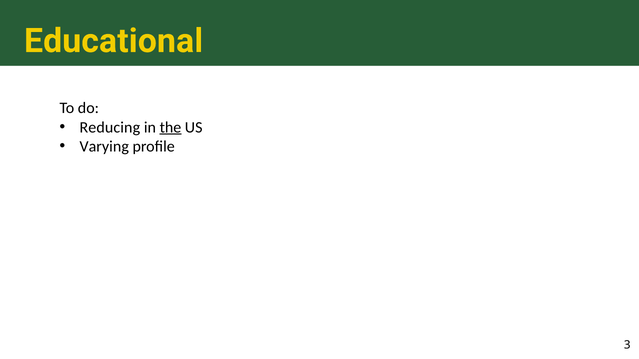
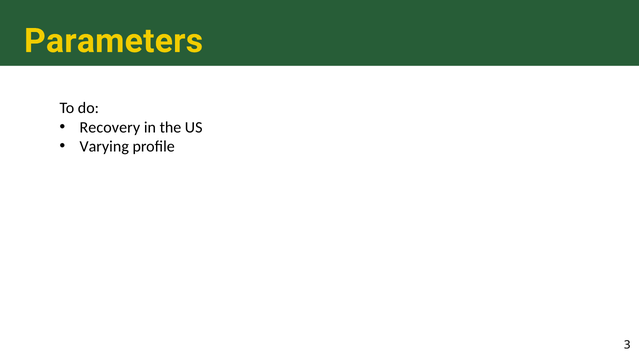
Educational: Educational -> Parameters (114, 41)
Reducing: Reducing -> Recovery (110, 128)
the underline: present -> none (170, 128)
